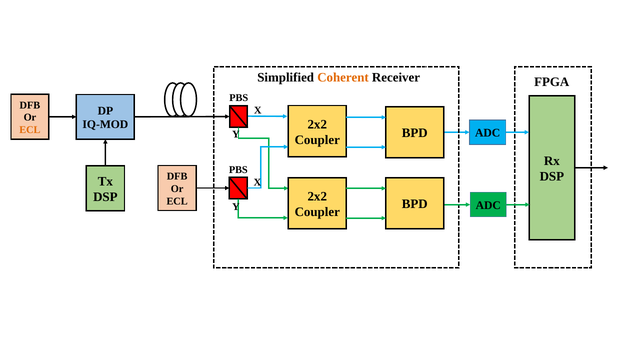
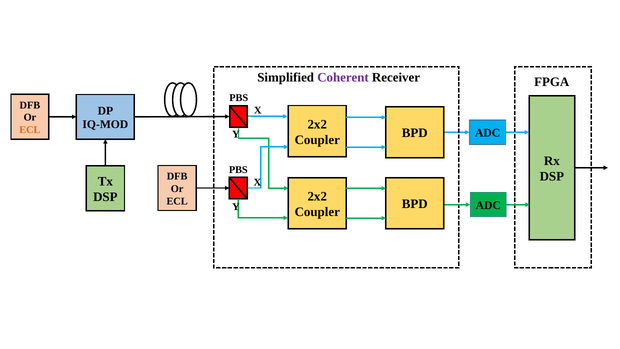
Coherent colour: orange -> purple (343, 77)
